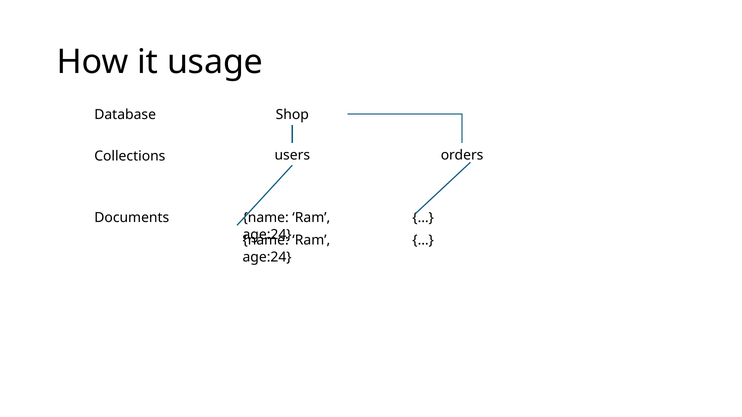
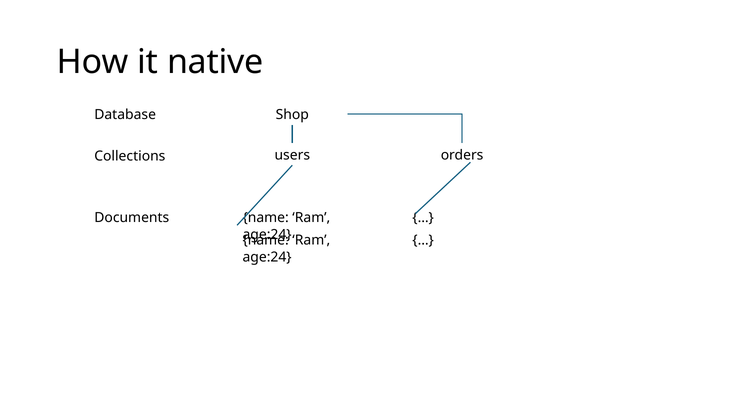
usage: usage -> native (215, 62)
